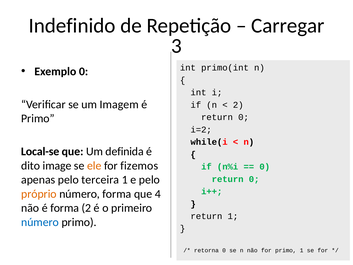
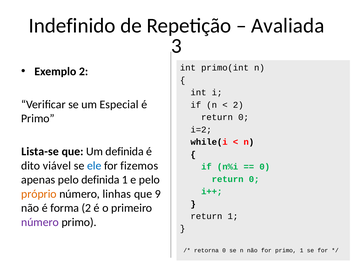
Carregar: Carregar -> Avaliada (288, 26)
Exemplo 0: 0 -> 2 (84, 71)
Imagem: Imagem -> Especial (119, 104)
Local-se: Local-se -> Lista-se (40, 151)
image: image -> viável (57, 166)
ele colour: orange -> blue (94, 166)
pelo terceira: terceira -> definida (100, 180)
número forma: forma -> linhas (117, 194)
4: 4 -> 9 (158, 194)
número colour: blue -> purple (40, 222)
